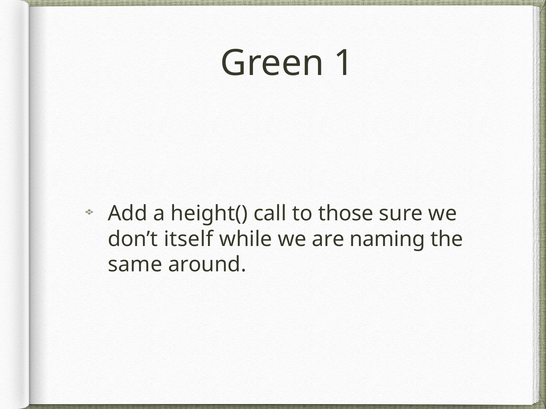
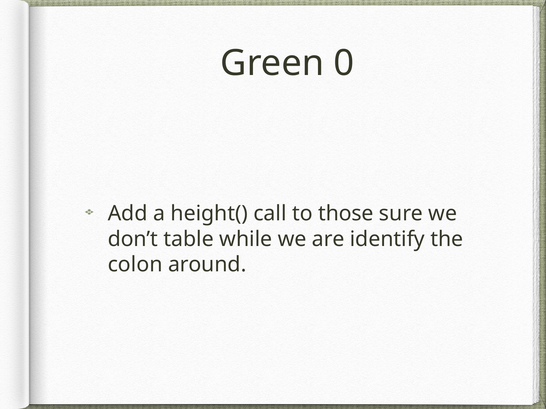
1: 1 -> 0 (344, 63)
itself: itself -> table (189, 239)
naming: naming -> identify (387, 239)
same: same -> colon (135, 265)
